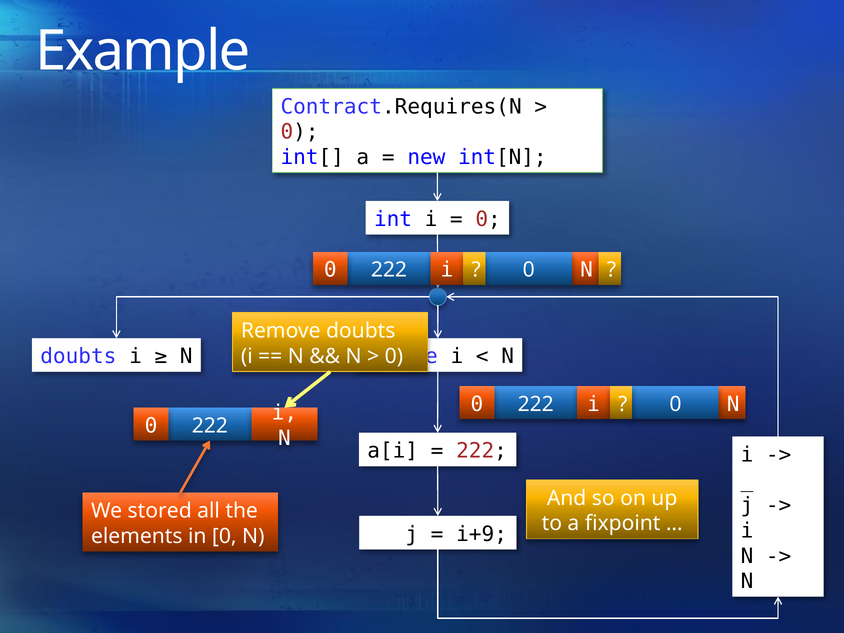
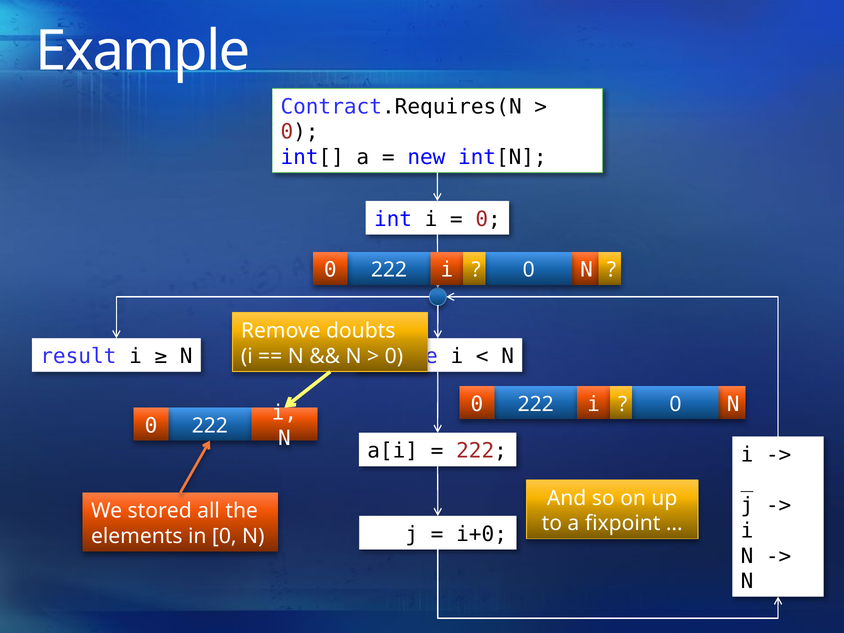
doubts: doubts -> result (78, 357)
i+9: i+9 -> i+0 (482, 534)
